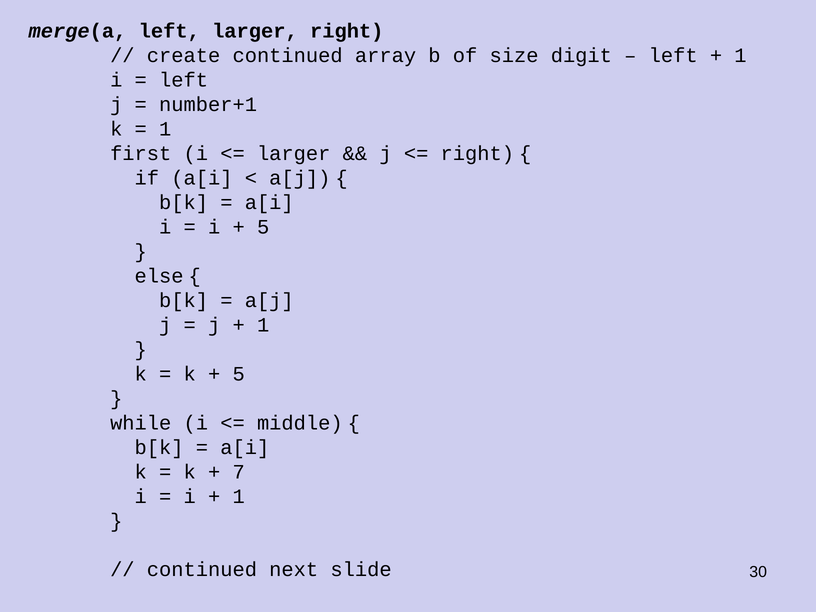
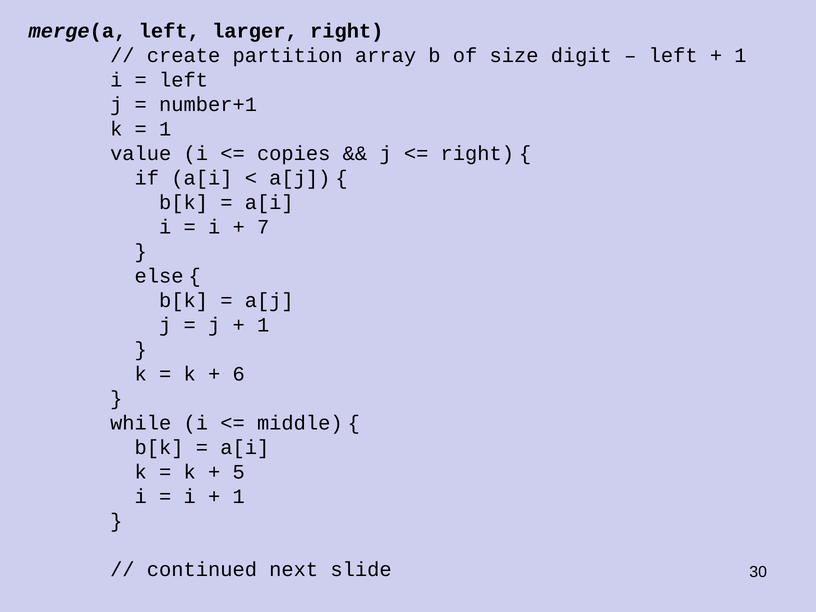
create continued: continued -> partition (288, 56)
first: first -> value (141, 154)
larger: larger -> copies (294, 154)
5: 5 -> 7 (263, 227)
5: 5 -> 6 (239, 374)
7: 7 -> 5 (239, 472)
